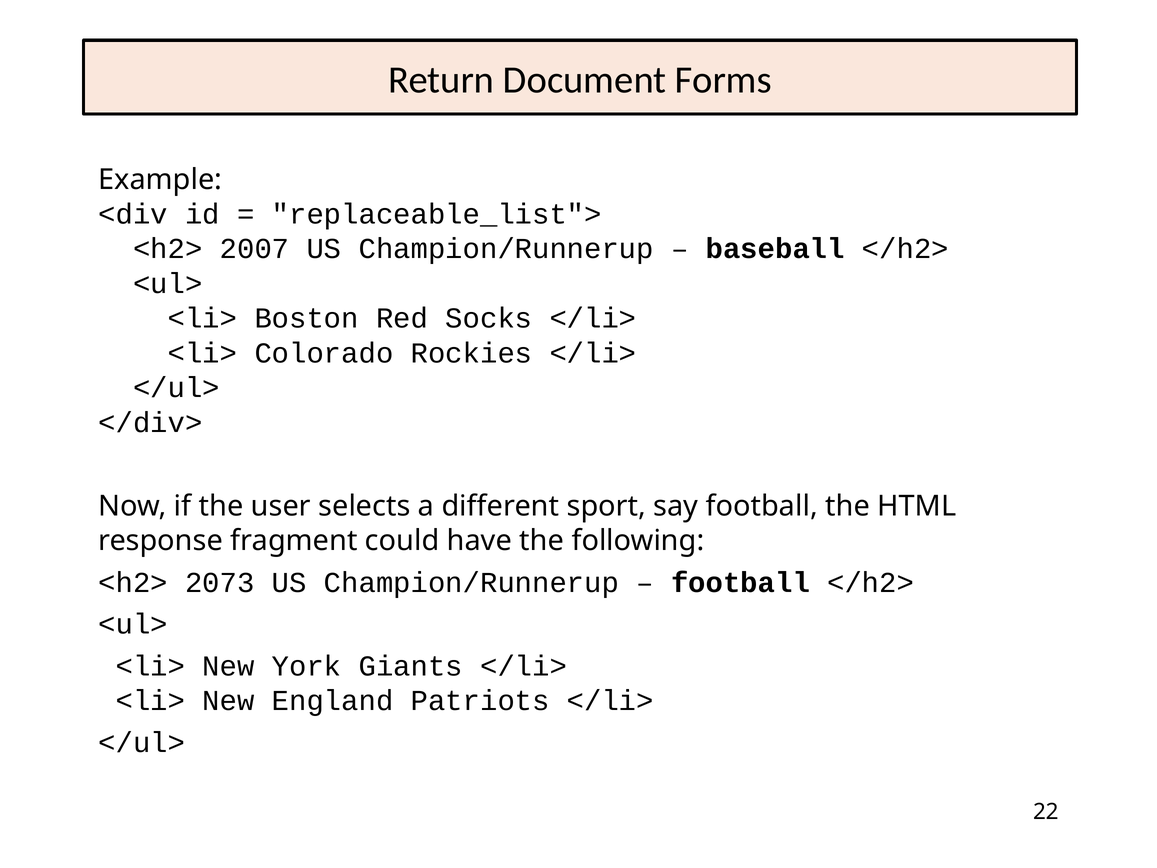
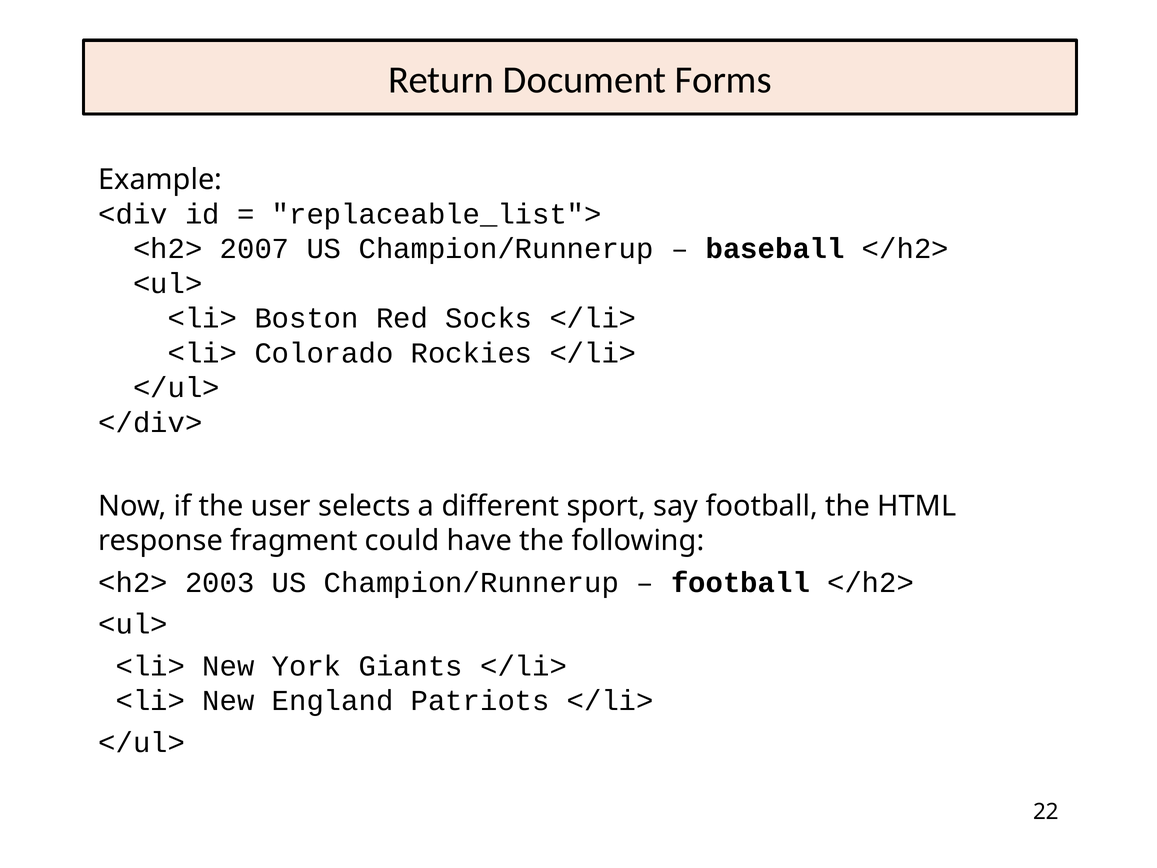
2073: 2073 -> 2003 (220, 582)
